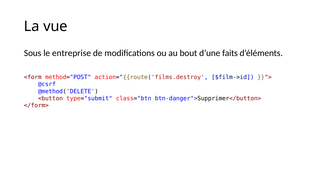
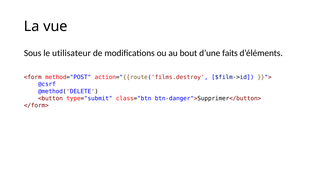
entreprise: entreprise -> utilisateur (71, 53)
